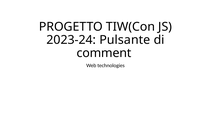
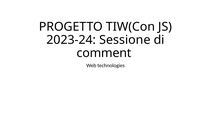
Pulsante: Pulsante -> Sessione (125, 40)
